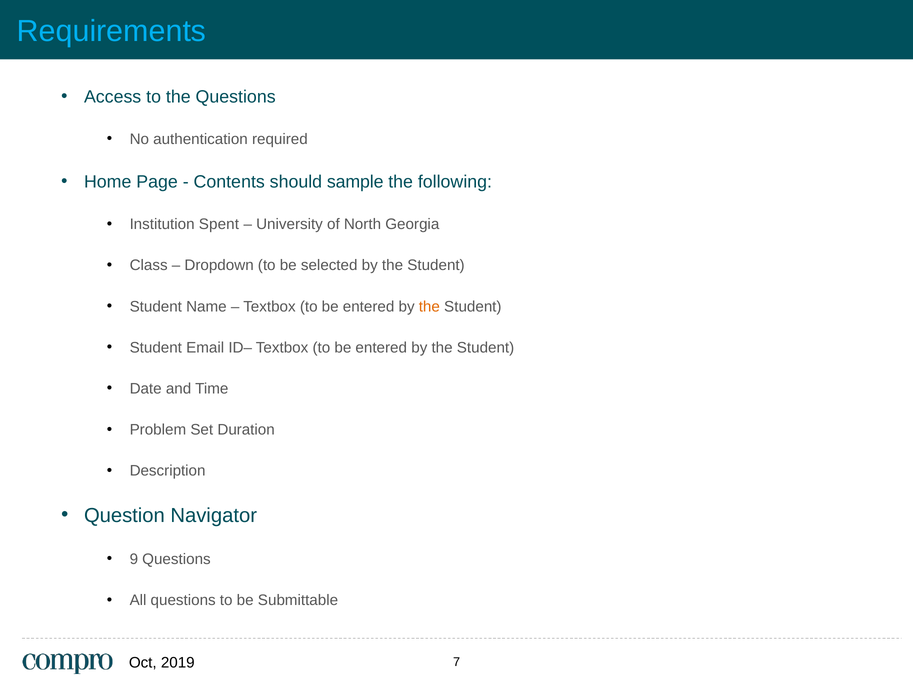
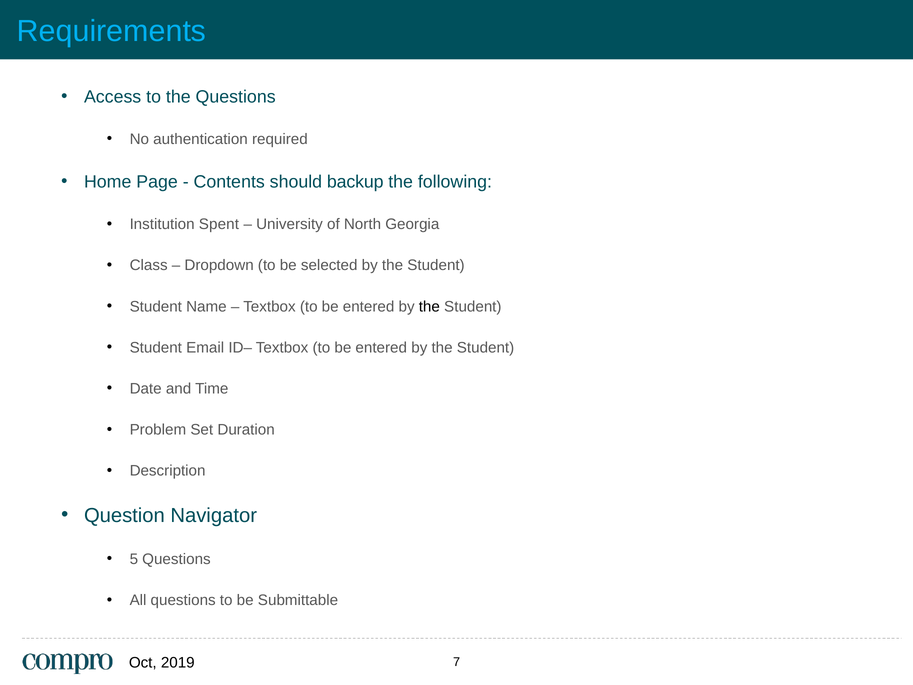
sample: sample -> backup (355, 182)
the colour: orange -> black (429, 306)
9: 9 -> 5 (134, 559)
